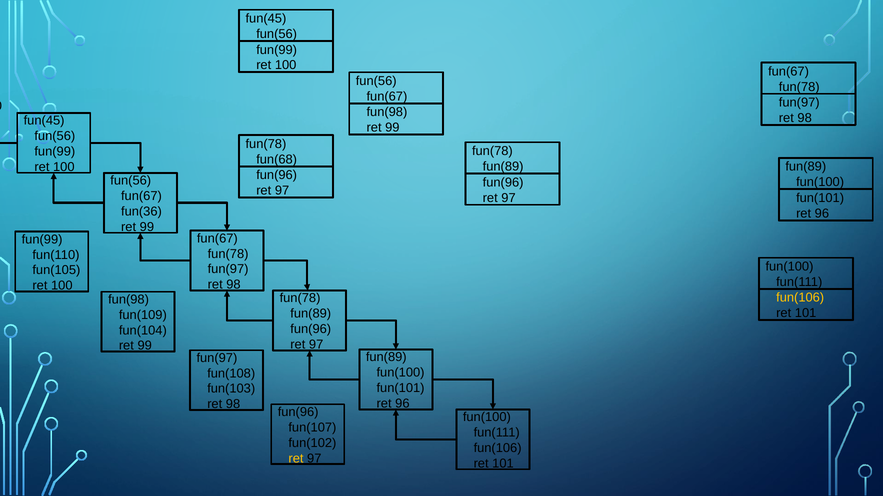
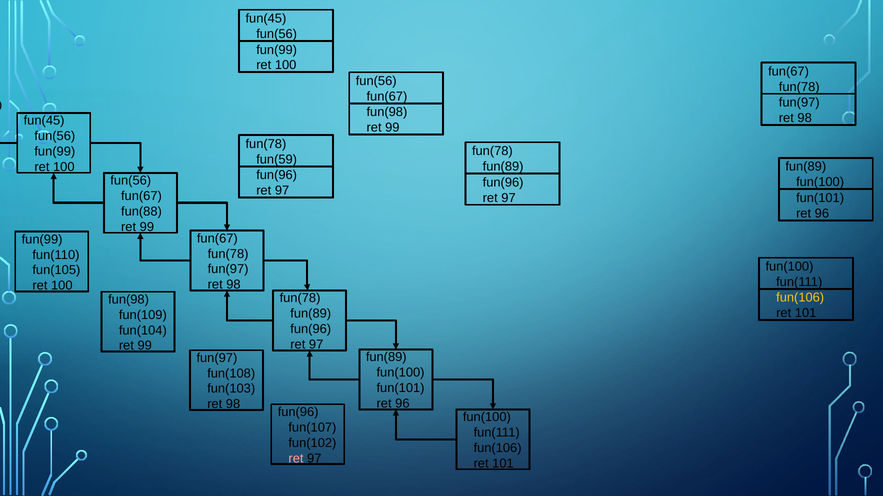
fun(68: fun(68 -> fun(59 (277, 160)
fun(36: fun(36 -> fun(88 (141, 212)
ret colour: yellow -> pink (296, 459)
